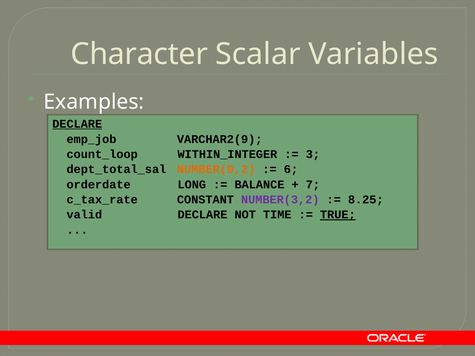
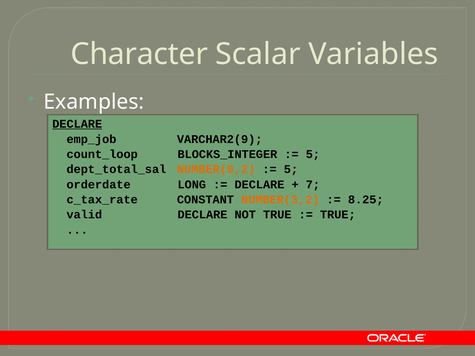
WITHIN_INTEGER: WITHIN_INTEGER -> BLOCKS_INTEGER (227, 154)
3: 3 -> 5 (313, 154)
6: 6 -> 5 (291, 169)
BALANCE: BALANCE -> DECLARE (259, 185)
NUMBER(3,2 colour: purple -> orange (280, 200)
NOT TIME: TIME -> TRUE (277, 215)
TRUE underline: present -> none (338, 215)
